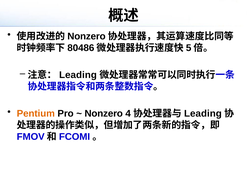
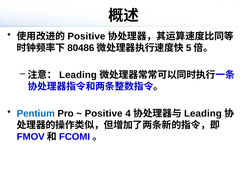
Nonzero: Nonzero -> Positive (86, 36)
Pentium colour: orange -> blue (36, 114)
Nonzero: Nonzero -> Positive (104, 114)
